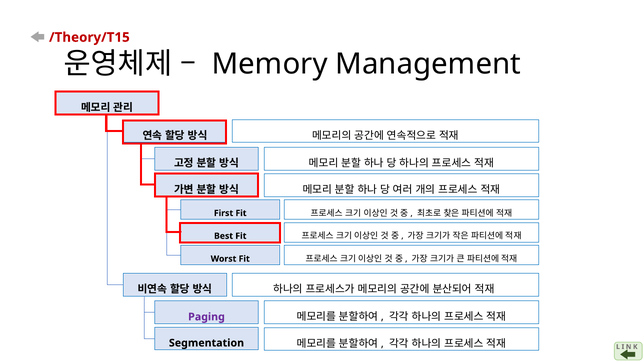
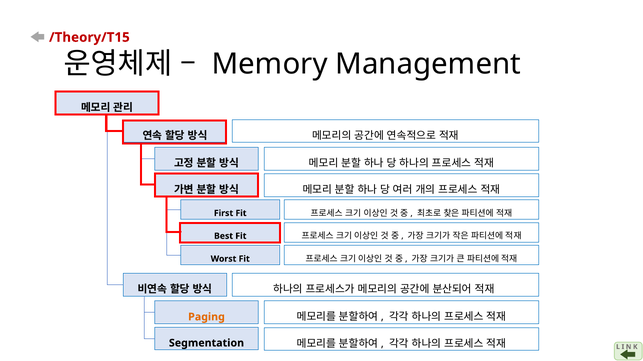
Paging colour: purple -> orange (207, 317)
